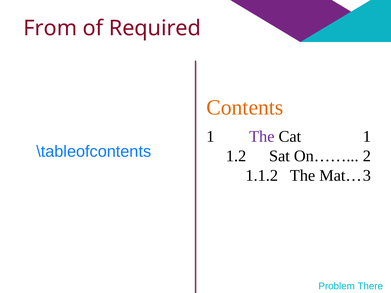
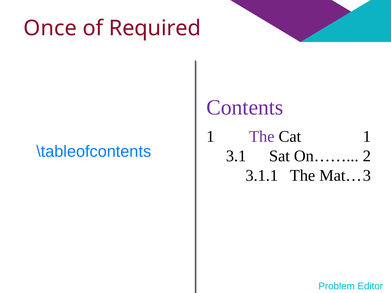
From: From -> Once (50, 28)
Contents colour: orange -> purple (245, 108)
1.2: 1.2 -> 3.1 (236, 156)
1.1.2: 1.1.2 -> 3.1.1 (262, 176)
There: There -> Editor (370, 286)
